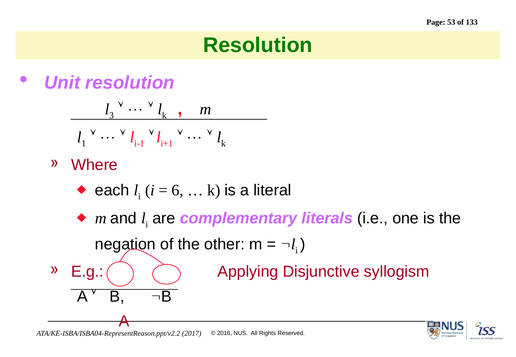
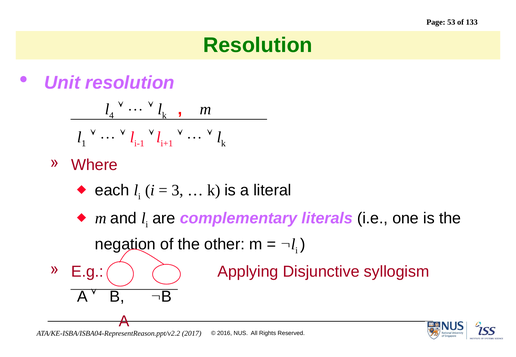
3: 3 -> 4 (112, 116)
6: 6 -> 3 (177, 190)
